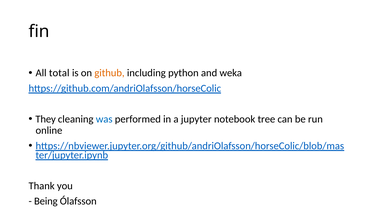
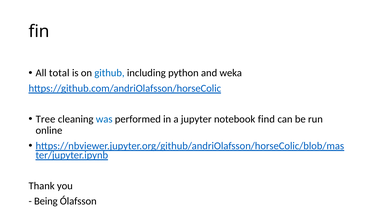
github colour: orange -> blue (109, 73)
They: They -> Tree (46, 119)
tree: tree -> find (266, 119)
